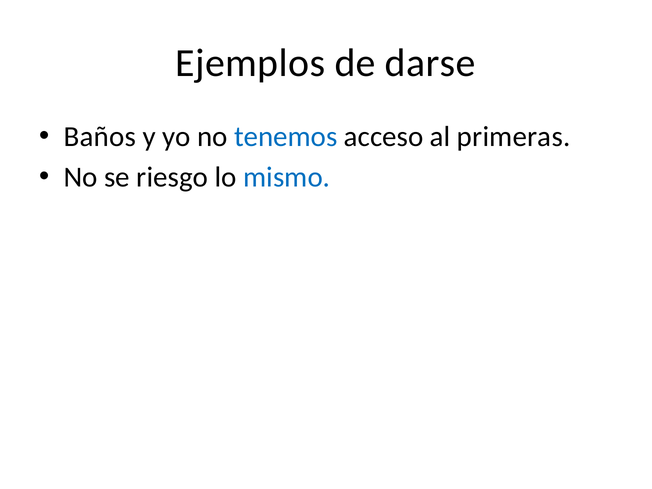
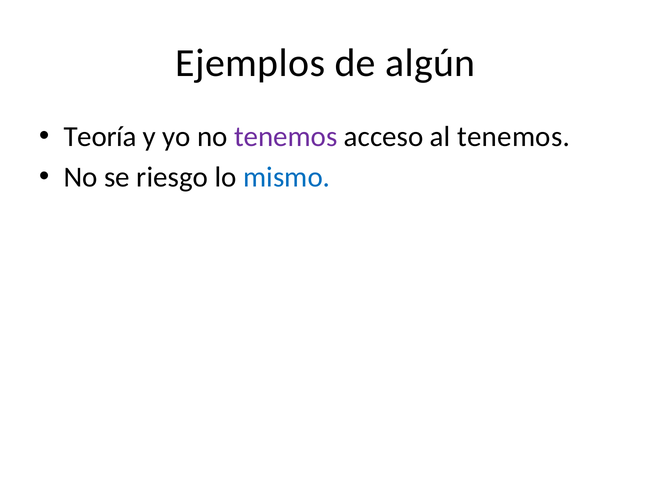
darse: darse -> algún (430, 63)
Baños: Baños -> Teoría (100, 137)
tenemos colour: blue -> purple (286, 137)
al primeras: primeras -> tenemos (514, 137)
